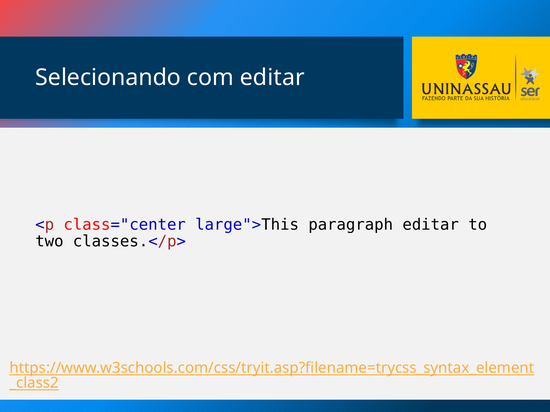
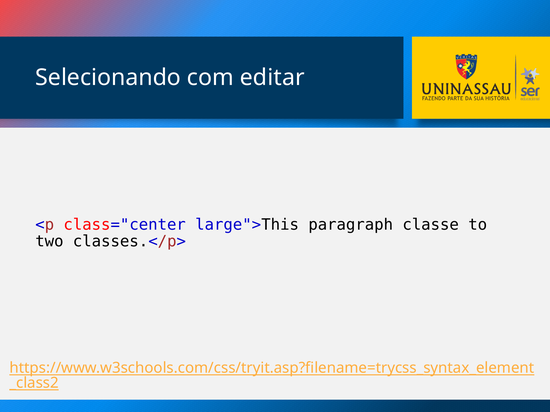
paragraph editar: editar -> classe (431, 225)
